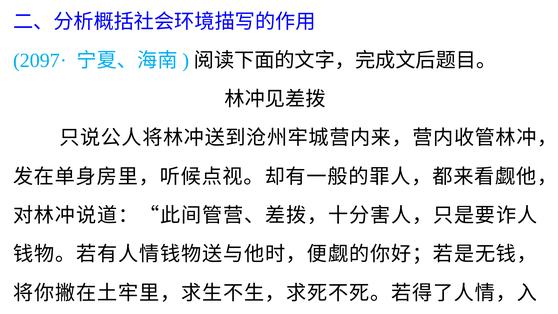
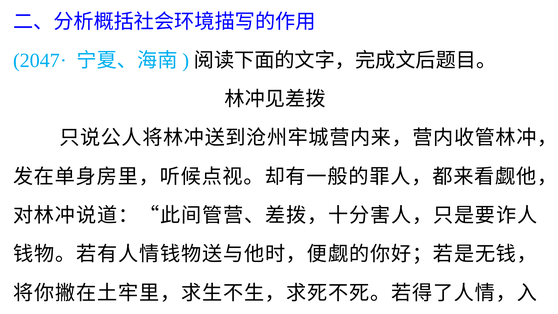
2097·: 2097· -> 2047· (40, 60)
